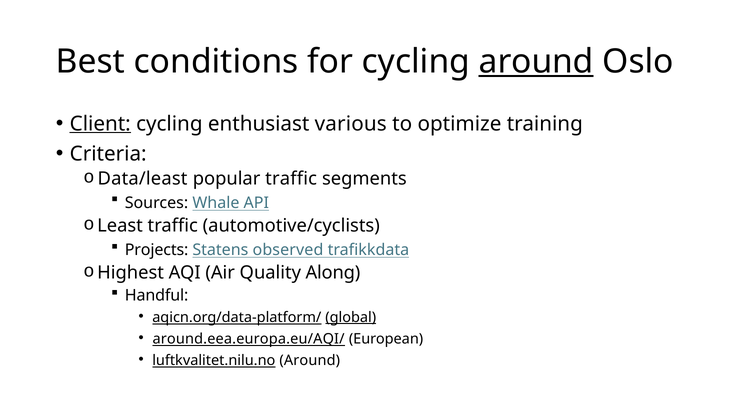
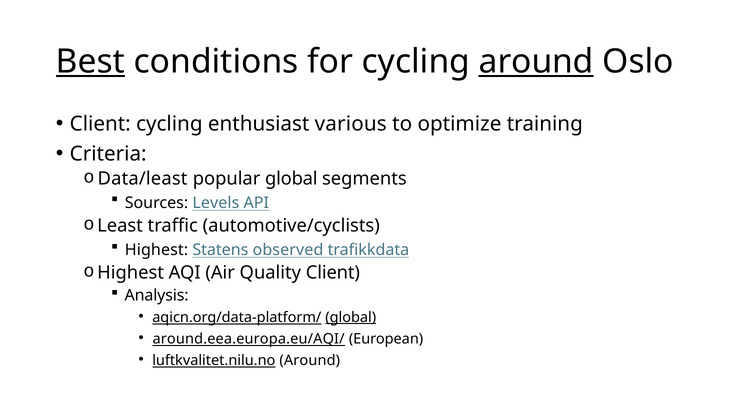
Best underline: none -> present (90, 62)
Client underline: present -> none (100, 124)
popular traffic: traffic -> global (291, 179)
Whale: Whale -> Levels (216, 203)
Projects: Projects -> Highest (156, 250)
Quality Along: Along -> Client (333, 273)
Handful: Handful -> Analysis (157, 295)
